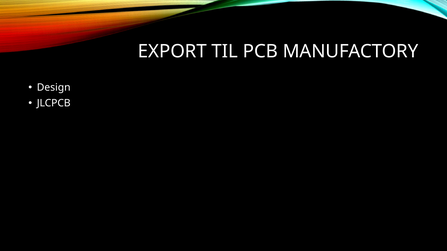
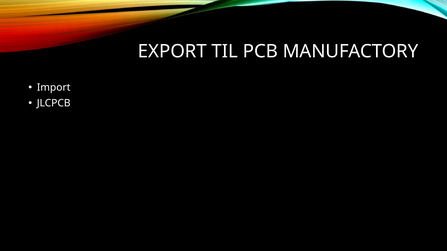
Design: Design -> Import (54, 88)
